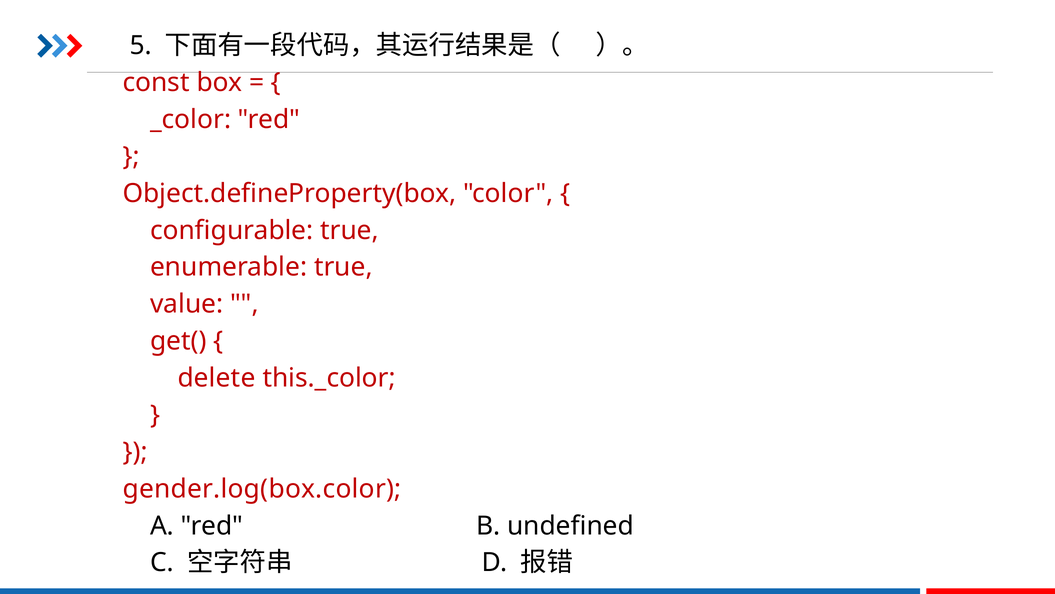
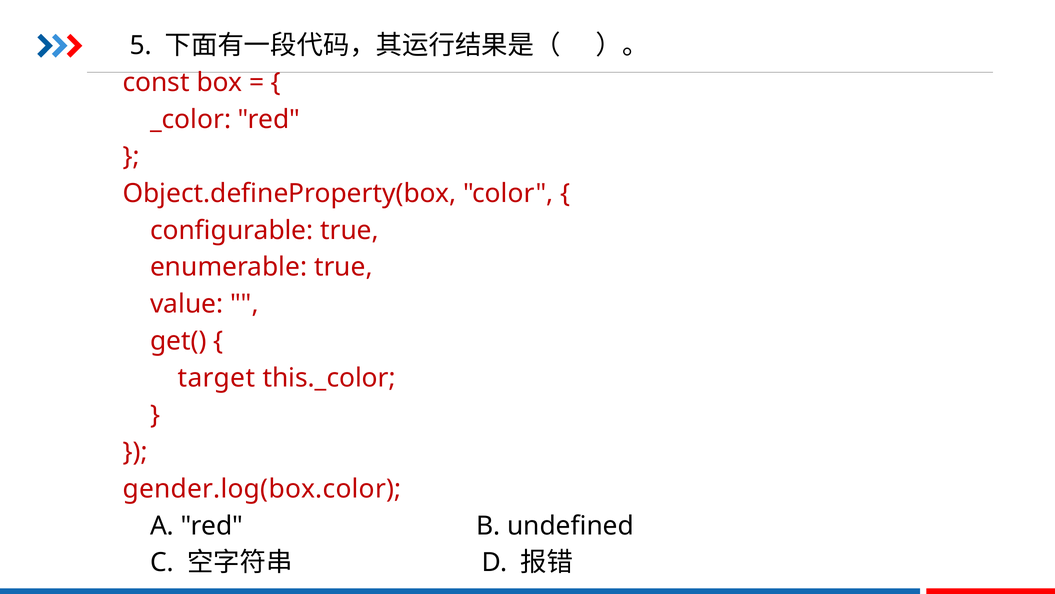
delete: delete -> target (216, 378)
